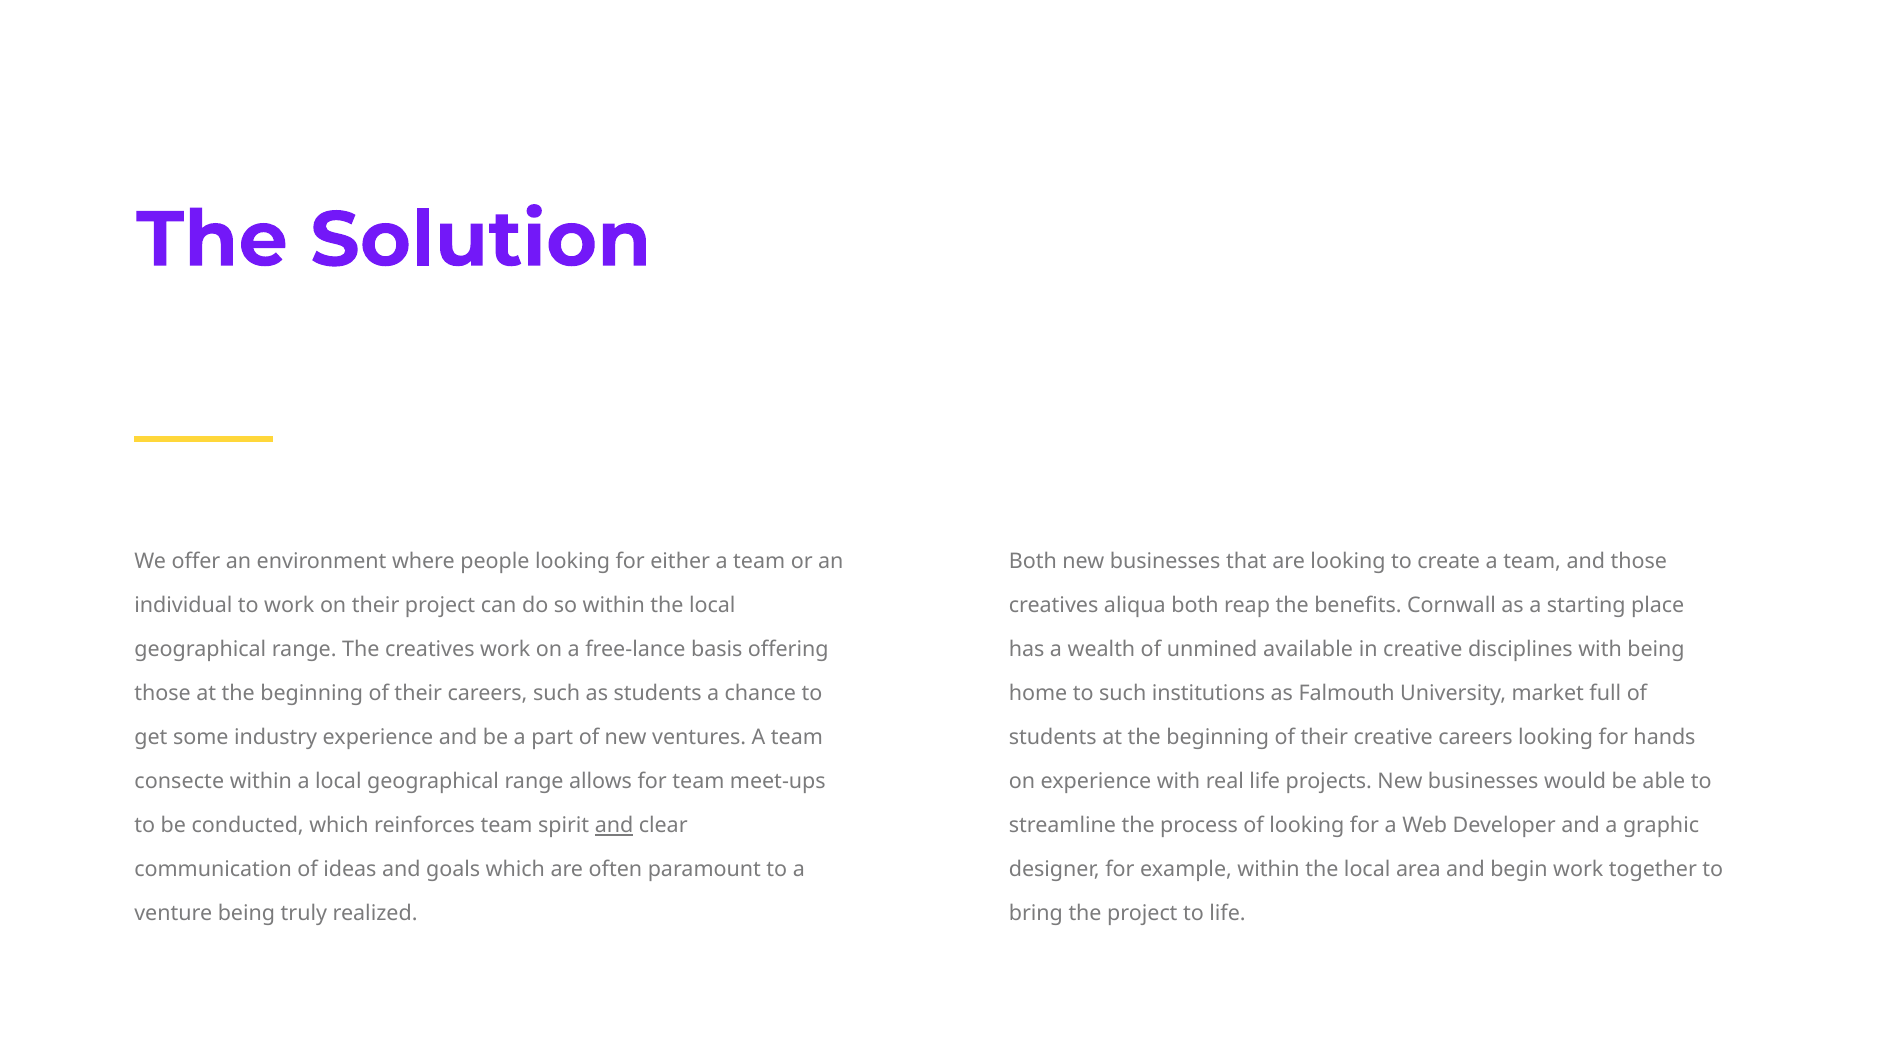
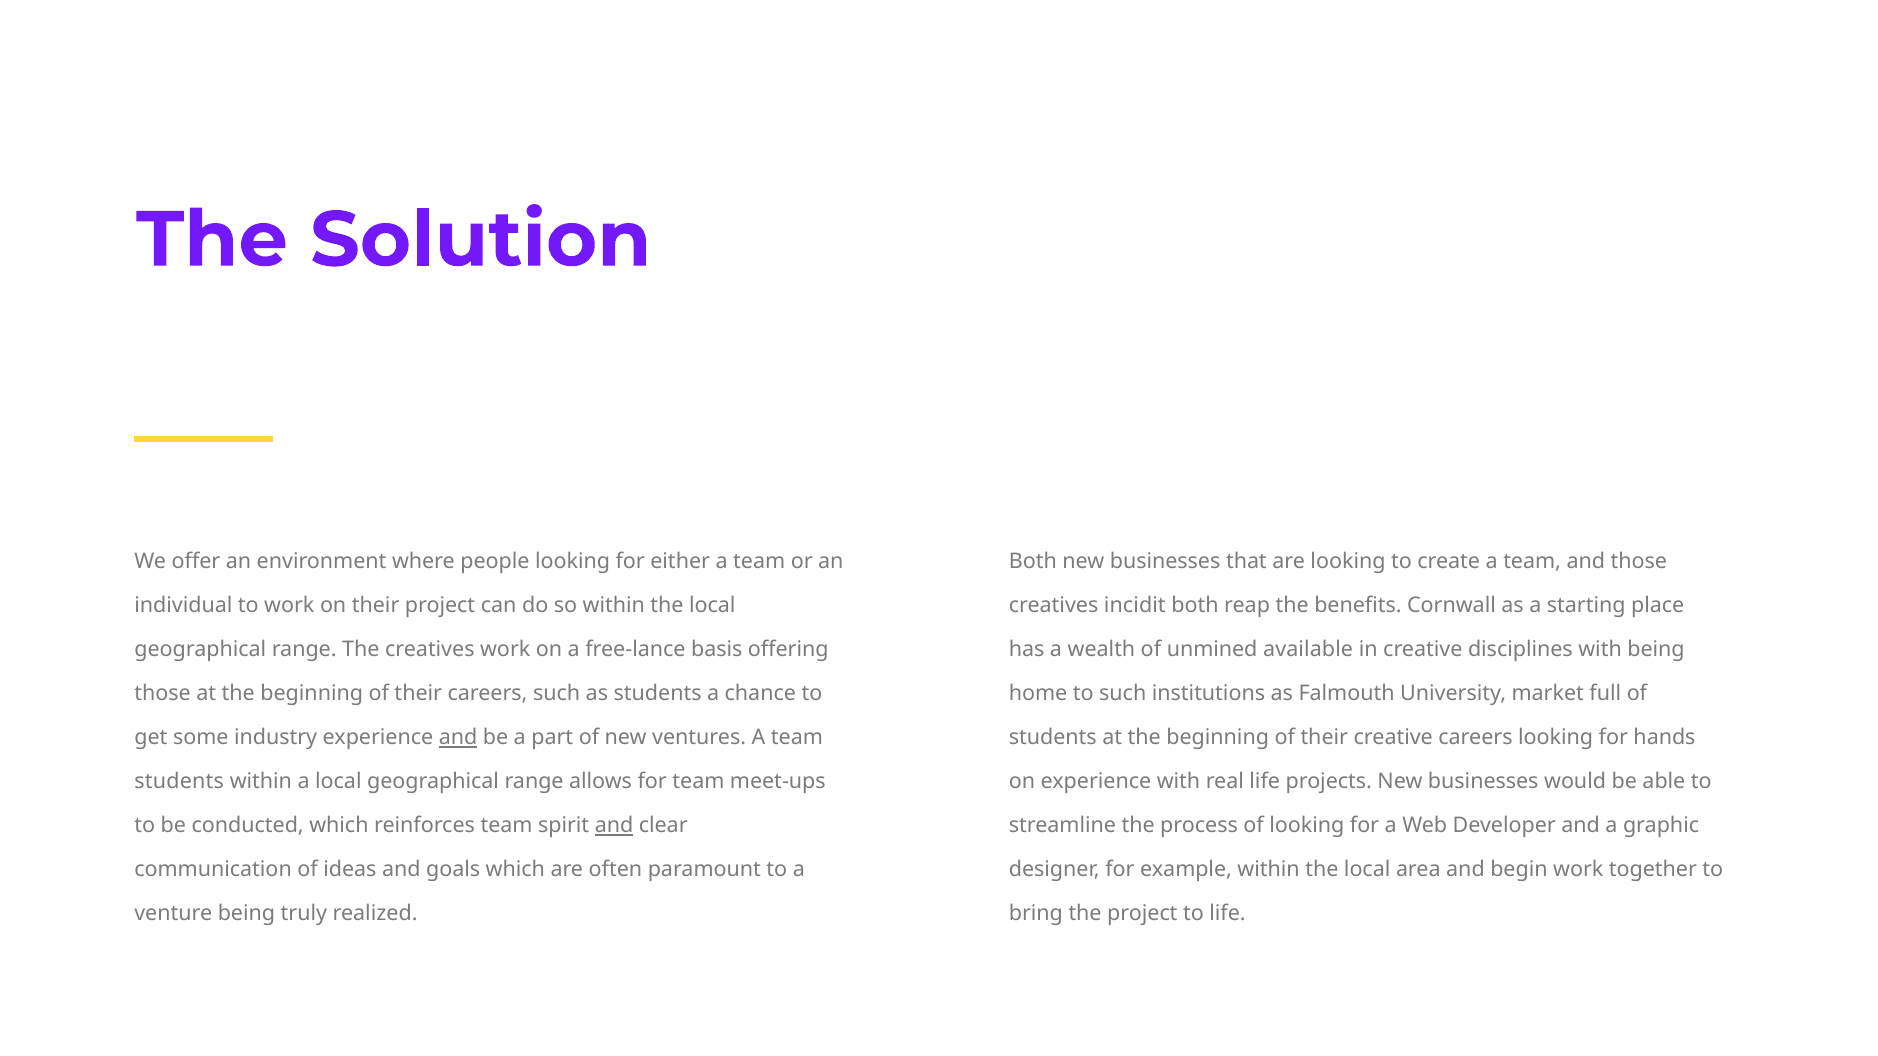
aliqua: aliqua -> incidit (1135, 606)
and underline: none -> present (458, 738)
consecte: consecte -> students (179, 782)
